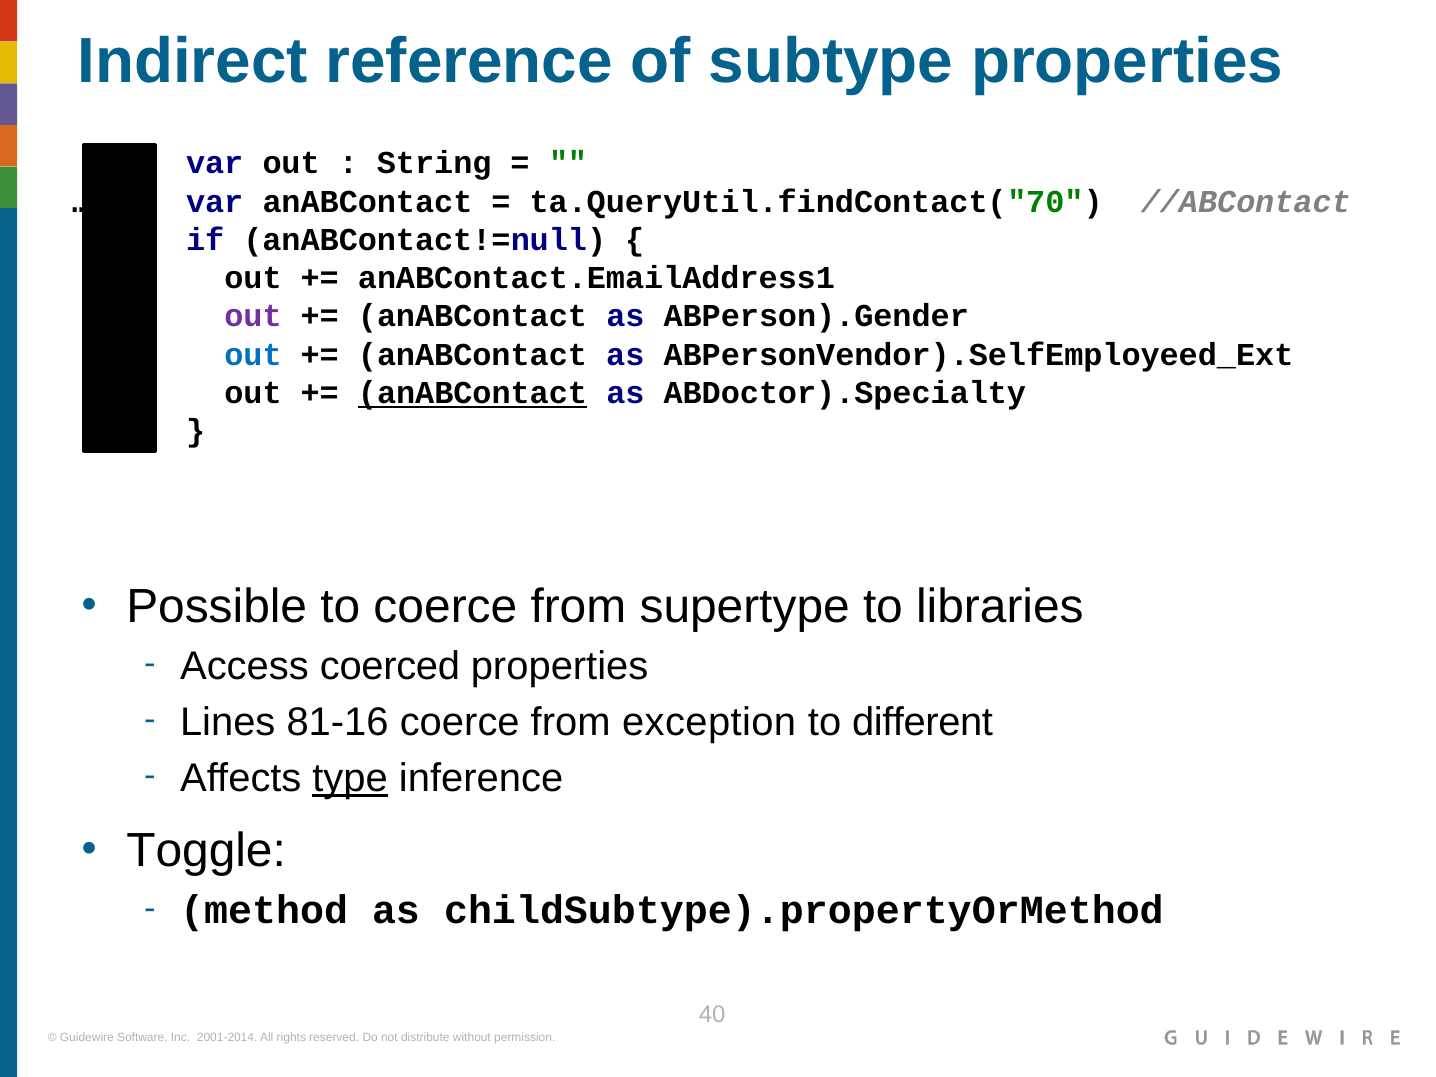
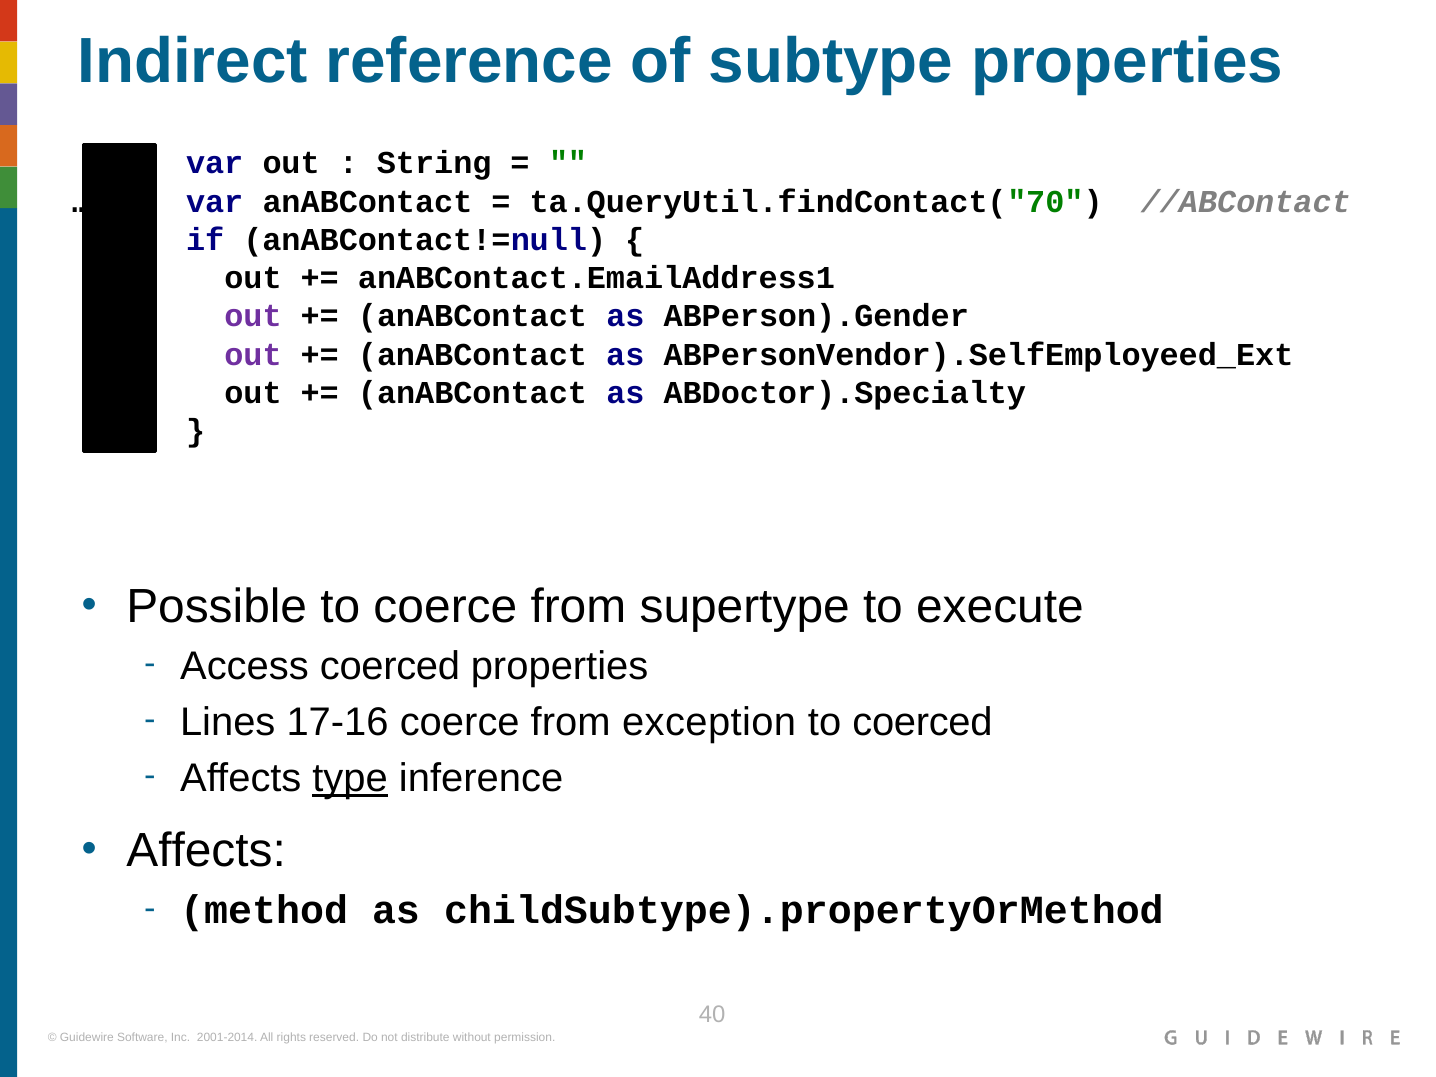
out colour: blue -> purple (253, 355)
anABContact underline: present -> none (473, 393)
libraries: libraries -> execute (1000, 606)
81-16: 81-16 -> 17-16 (338, 722)
to different: different -> coerced (922, 722)
Toggle: Toggle -> Affects (206, 851)
